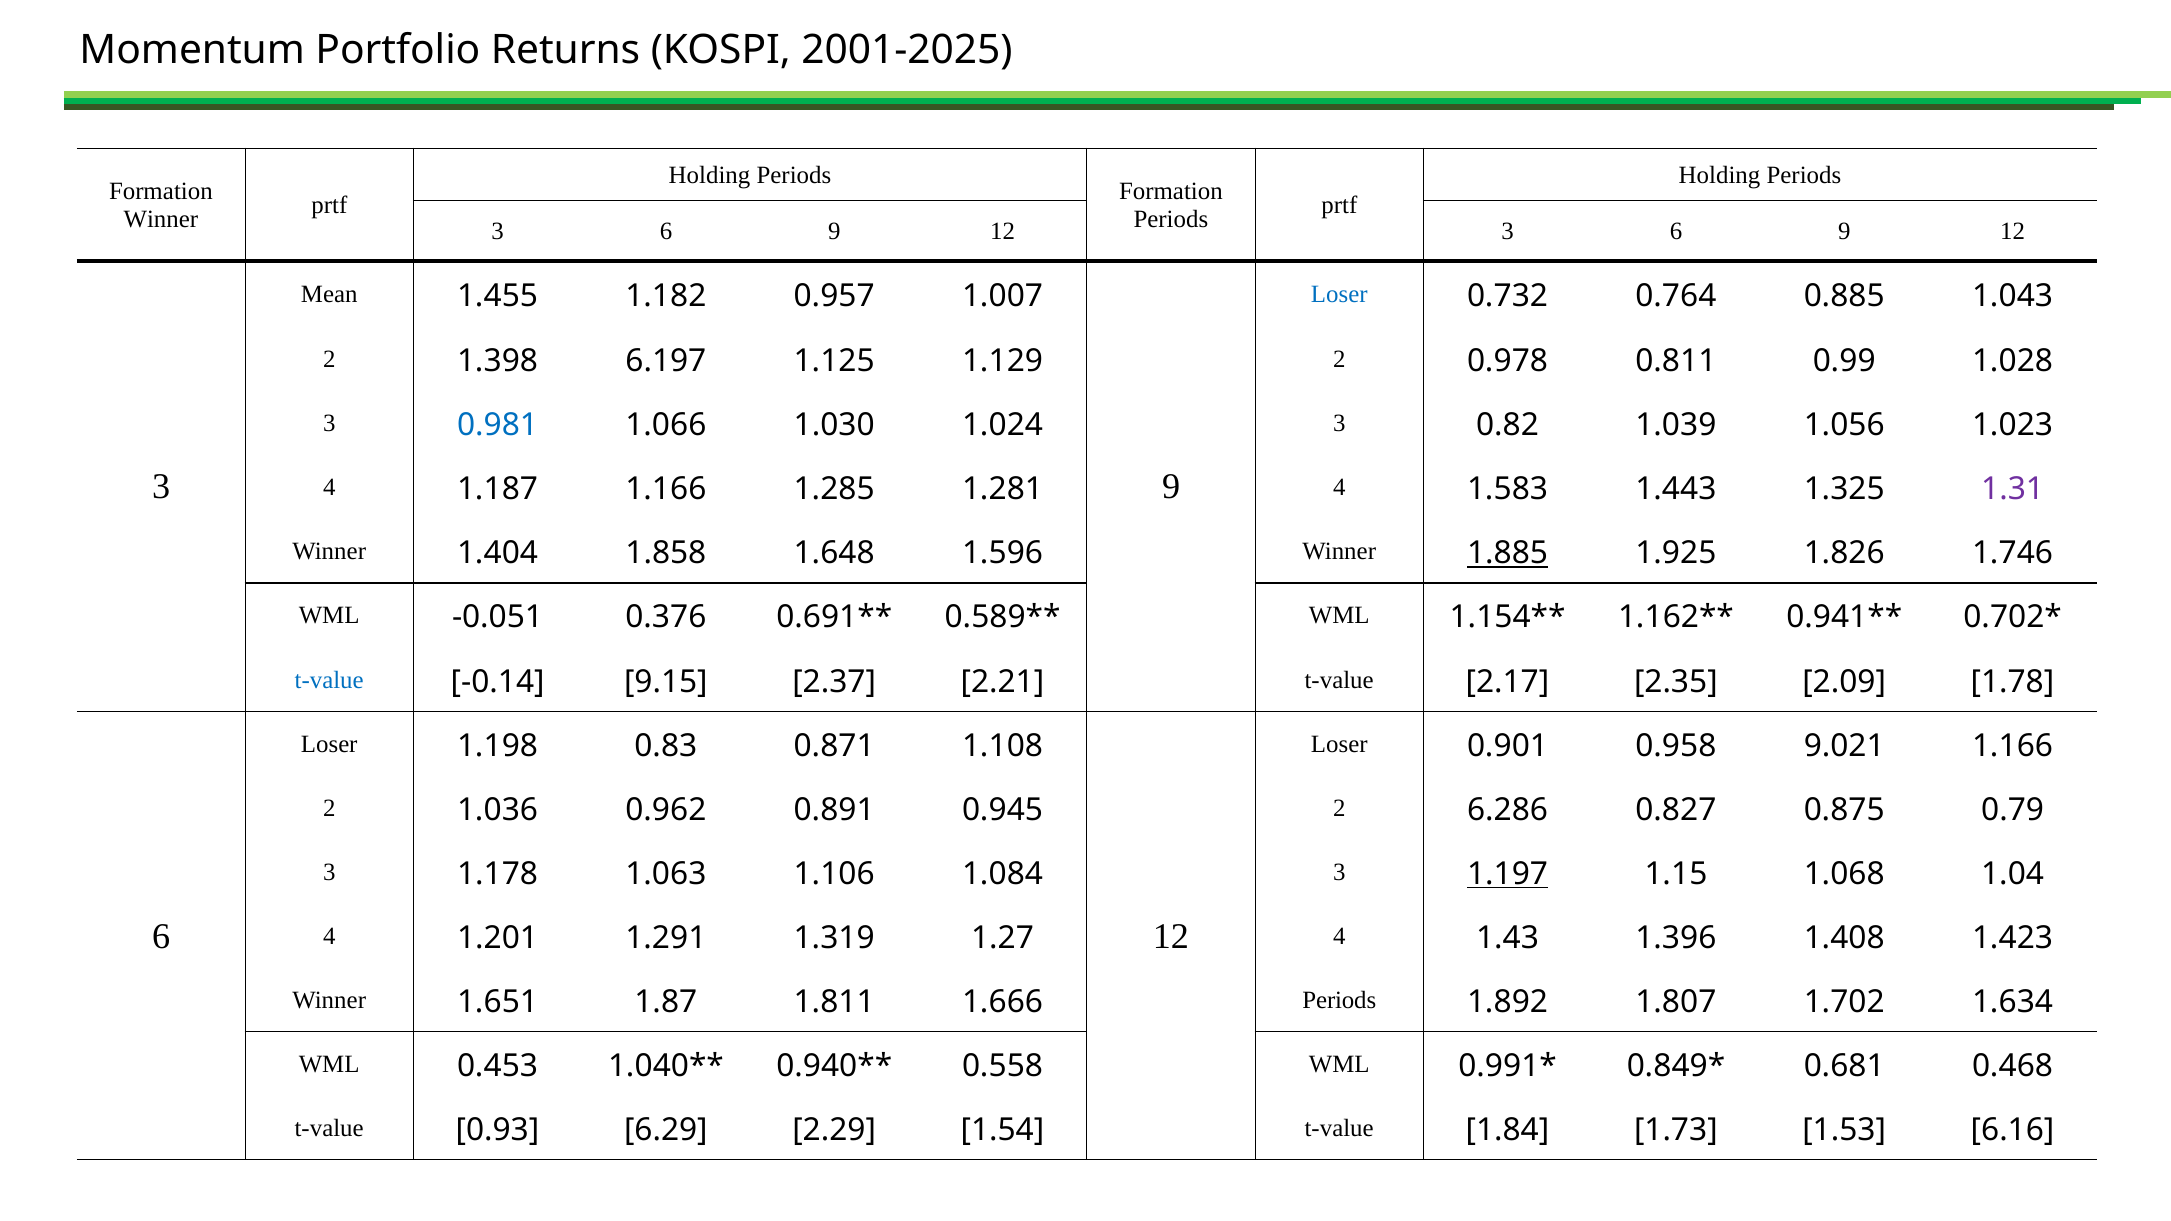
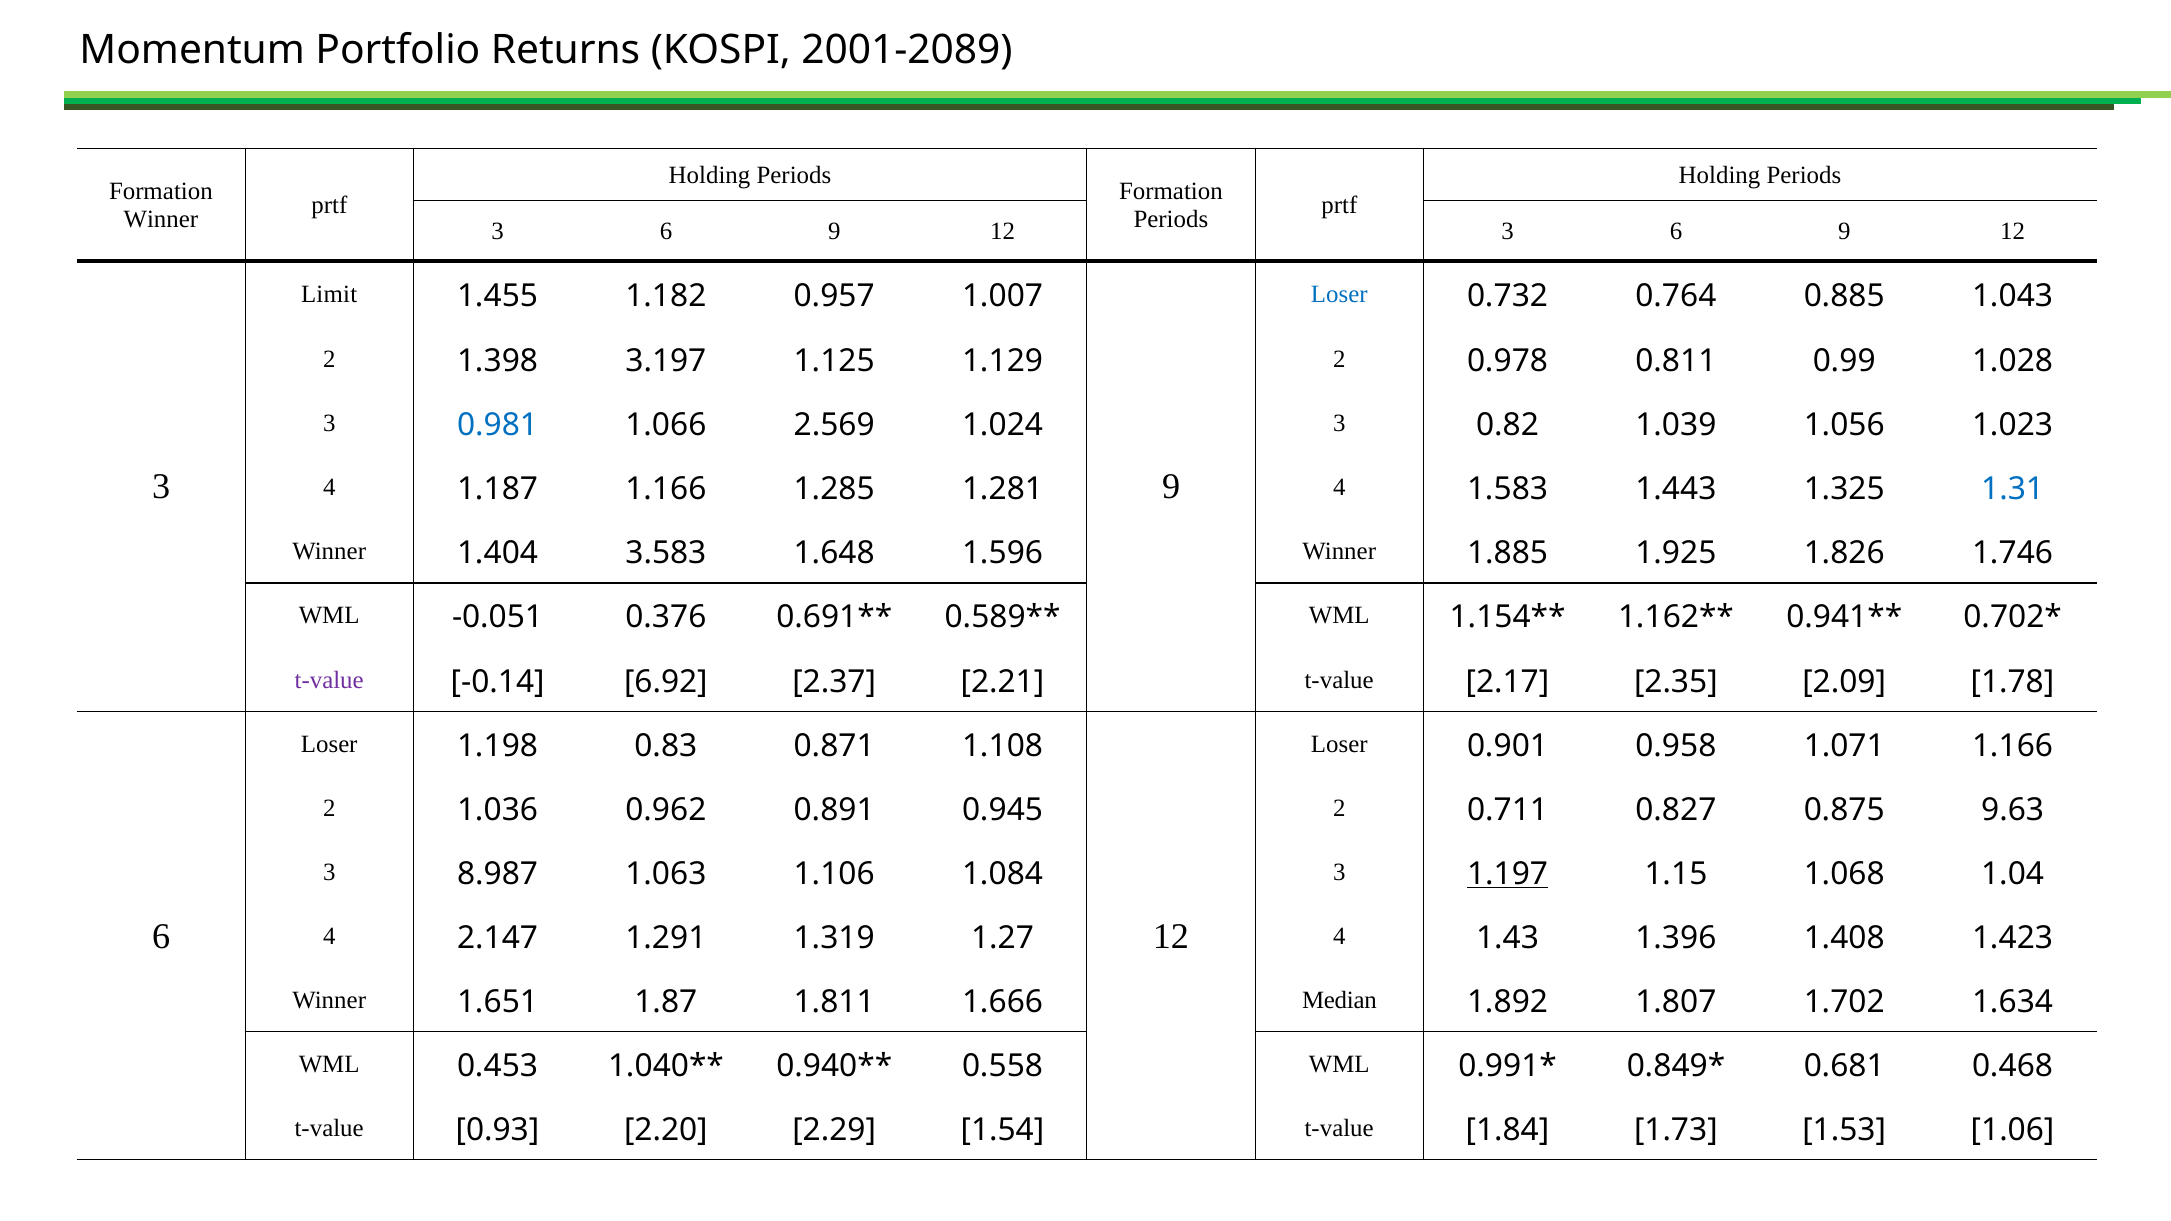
2001-2025: 2001-2025 -> 2001-2089 (907, 50)
Mean: Mean -> Limit (329, 295)
6.197: 6.197 -> 3.197 (666, 361)
1.030: 1.030 -> 2.569 (834, 425)
1.31 colour: purple -> blue (2013, 489)
1.858: 1.858 -> 3.583 (666, 553)
1.885 underline: present -> none (1508, 553)
t-value colour: blue -> purple (329, 680)
9.15: 9.15 -> 6.92 (666, 682)
9.021: 9.021 -> 1.071 (1844, 746)
6.286: 6.286 -> 0.711 (1508, 810)
0.79: 0.79 -> 9.63 (2013, 810)
1.178: 1.178 -> 8.987 (498, 874)
1.201: 1.201 -> 2.147 (498, 938)
1.666 Periods: Periods -> Median (1339, 1000)
6.29: 6.29 -> 2.20 (666, 1130)
6.16: 6.16 -> 1.06 (2013, 1130)
